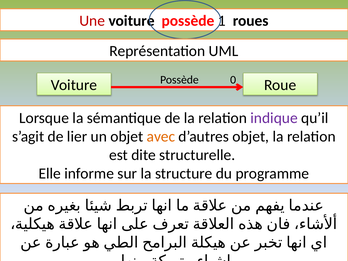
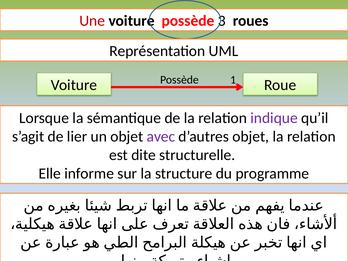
1: 1 -> 3 (222, 21)
0: 0 -> 1 (233, 80)
avec colour: orange -> purple (161, 136)
